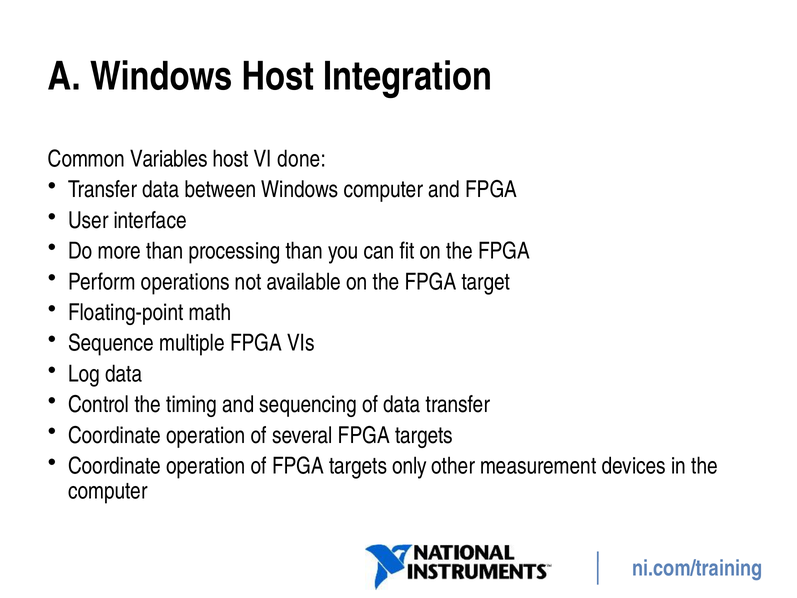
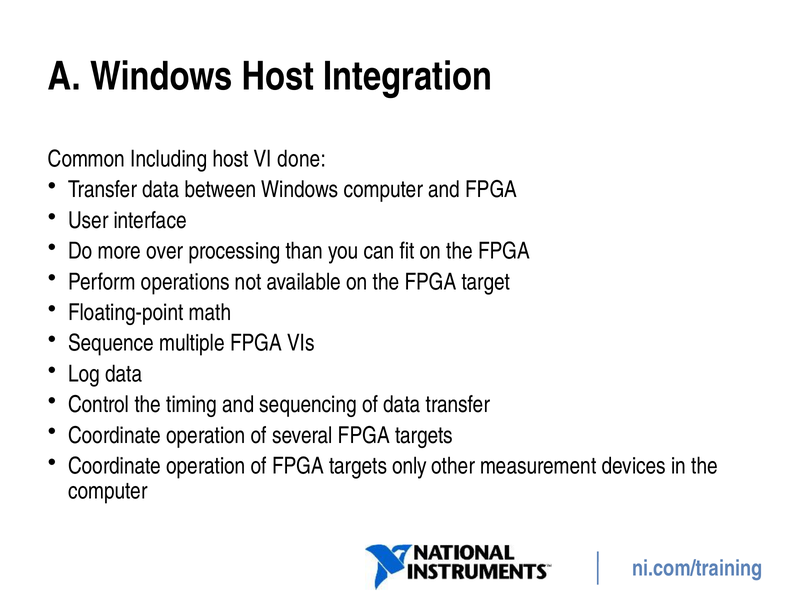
Variables: Variables -> Including (169, 159)
more than: than -> over (165, 251)
